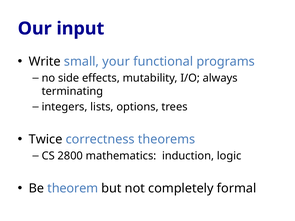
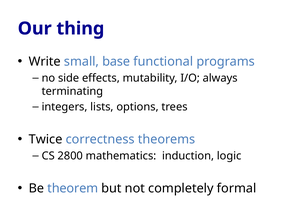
input: input -> thing (80, 29)
your: your -> base (116, 62)
